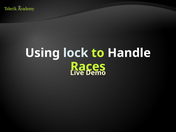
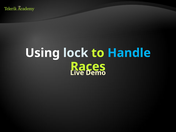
Handle colour: white -> light blue (129, 53)
